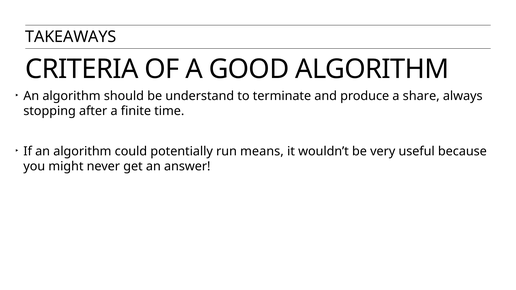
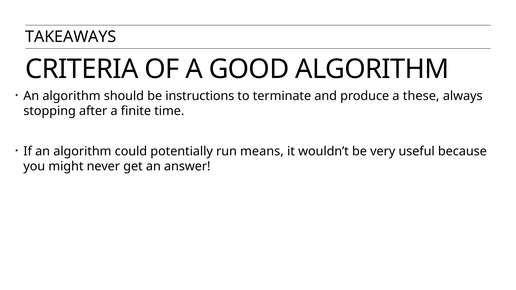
understand: understand -> instructions (200, 96)
share: share -> these (421, 96)
